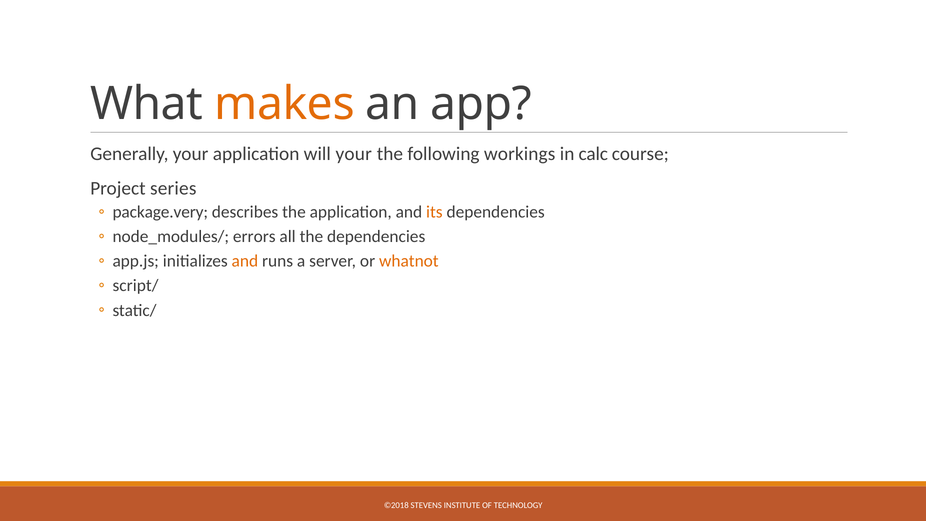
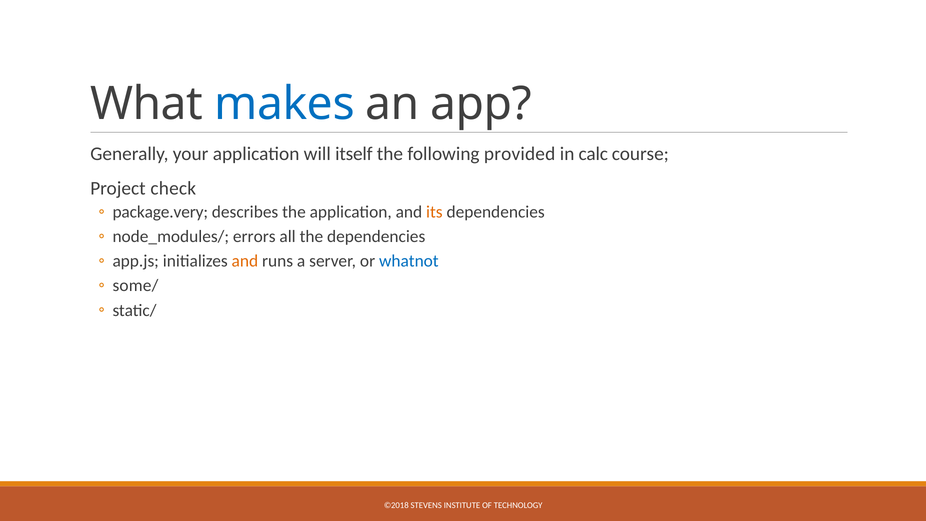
makes colour: orange -> blue (284, 104)
will your: your -> itself (354, 154)
workings: workings -> provided (520, 154)
series: series -> check (173, 188)
whatnot colour: orange -> blue (409, 261)
script/: script/ -> some/ (135, 286)
